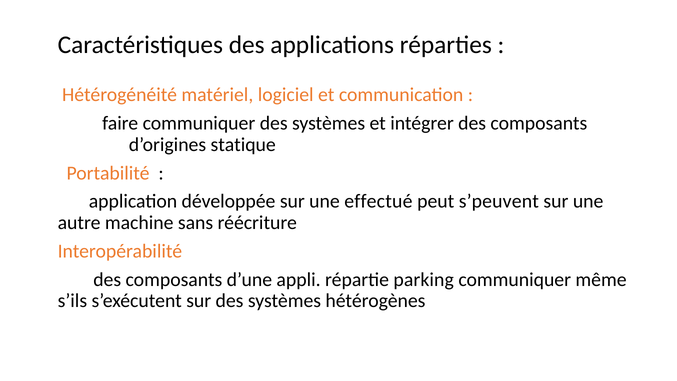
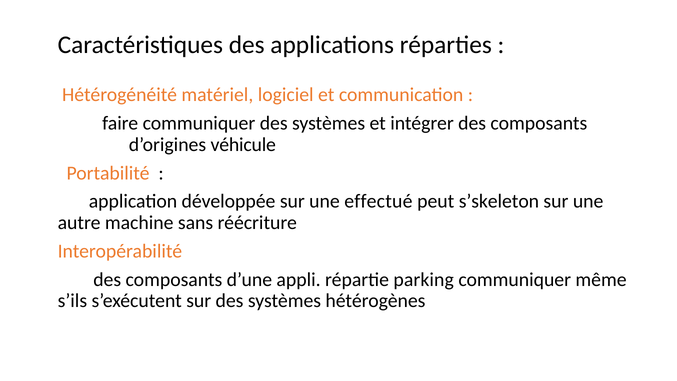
statique: statique -> véhicule (243, 145)
s’peuvent: s’peuvent -> s’skeleton (499, 201)
